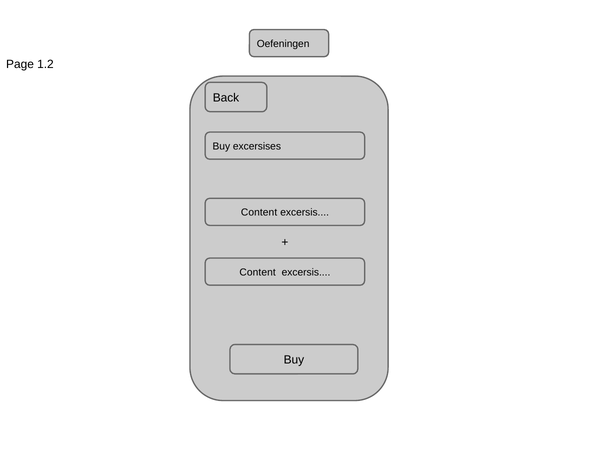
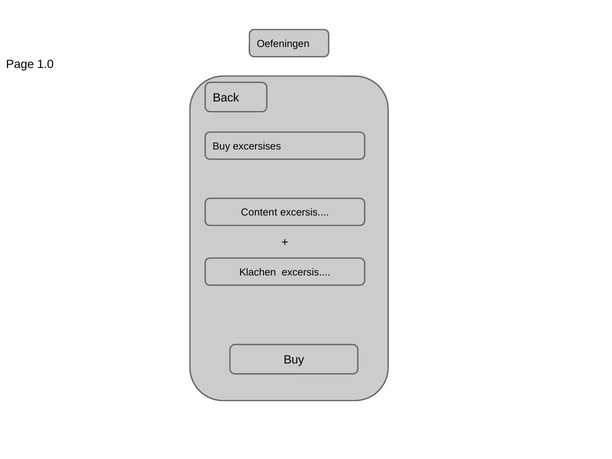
1.2: 1.2 -> 1.0 (45, 64)
Content: Content -> Klachen (258, 272)
